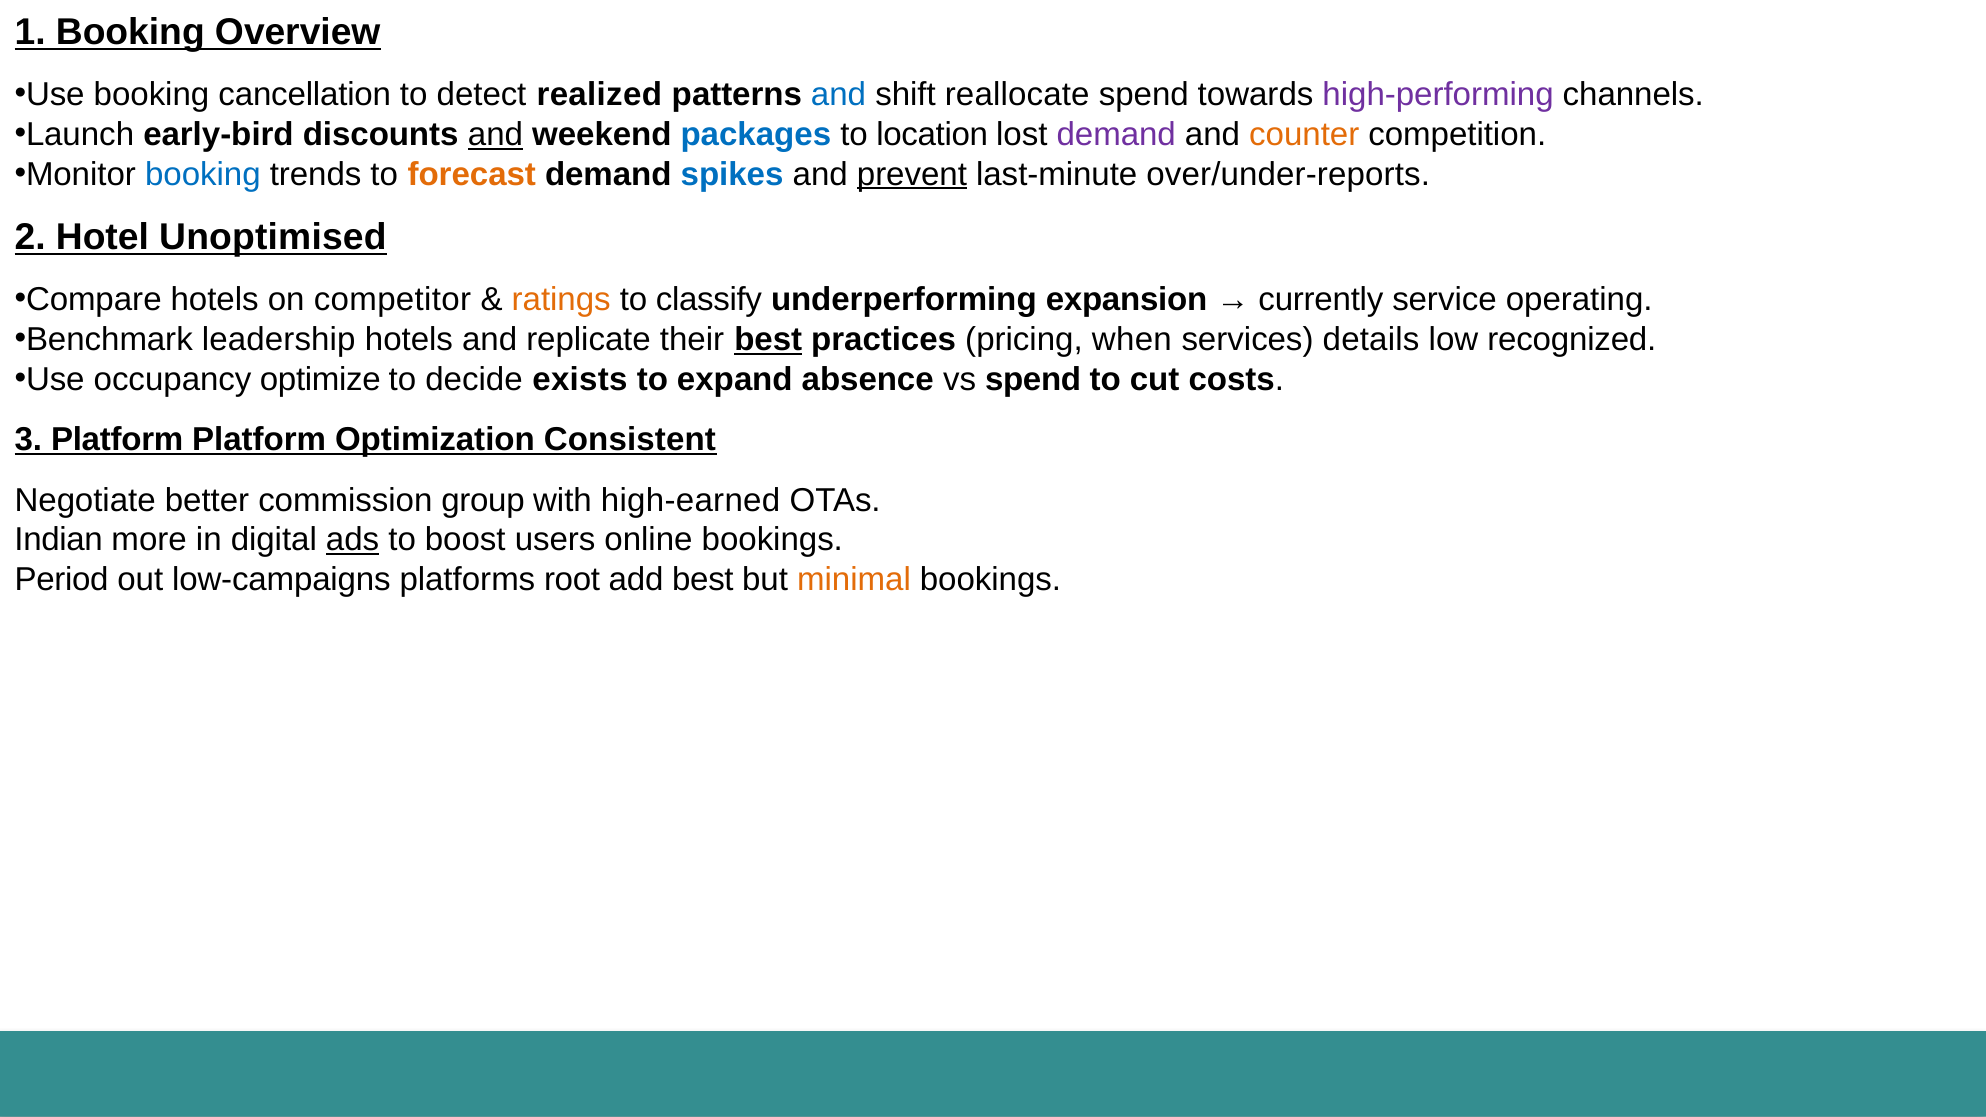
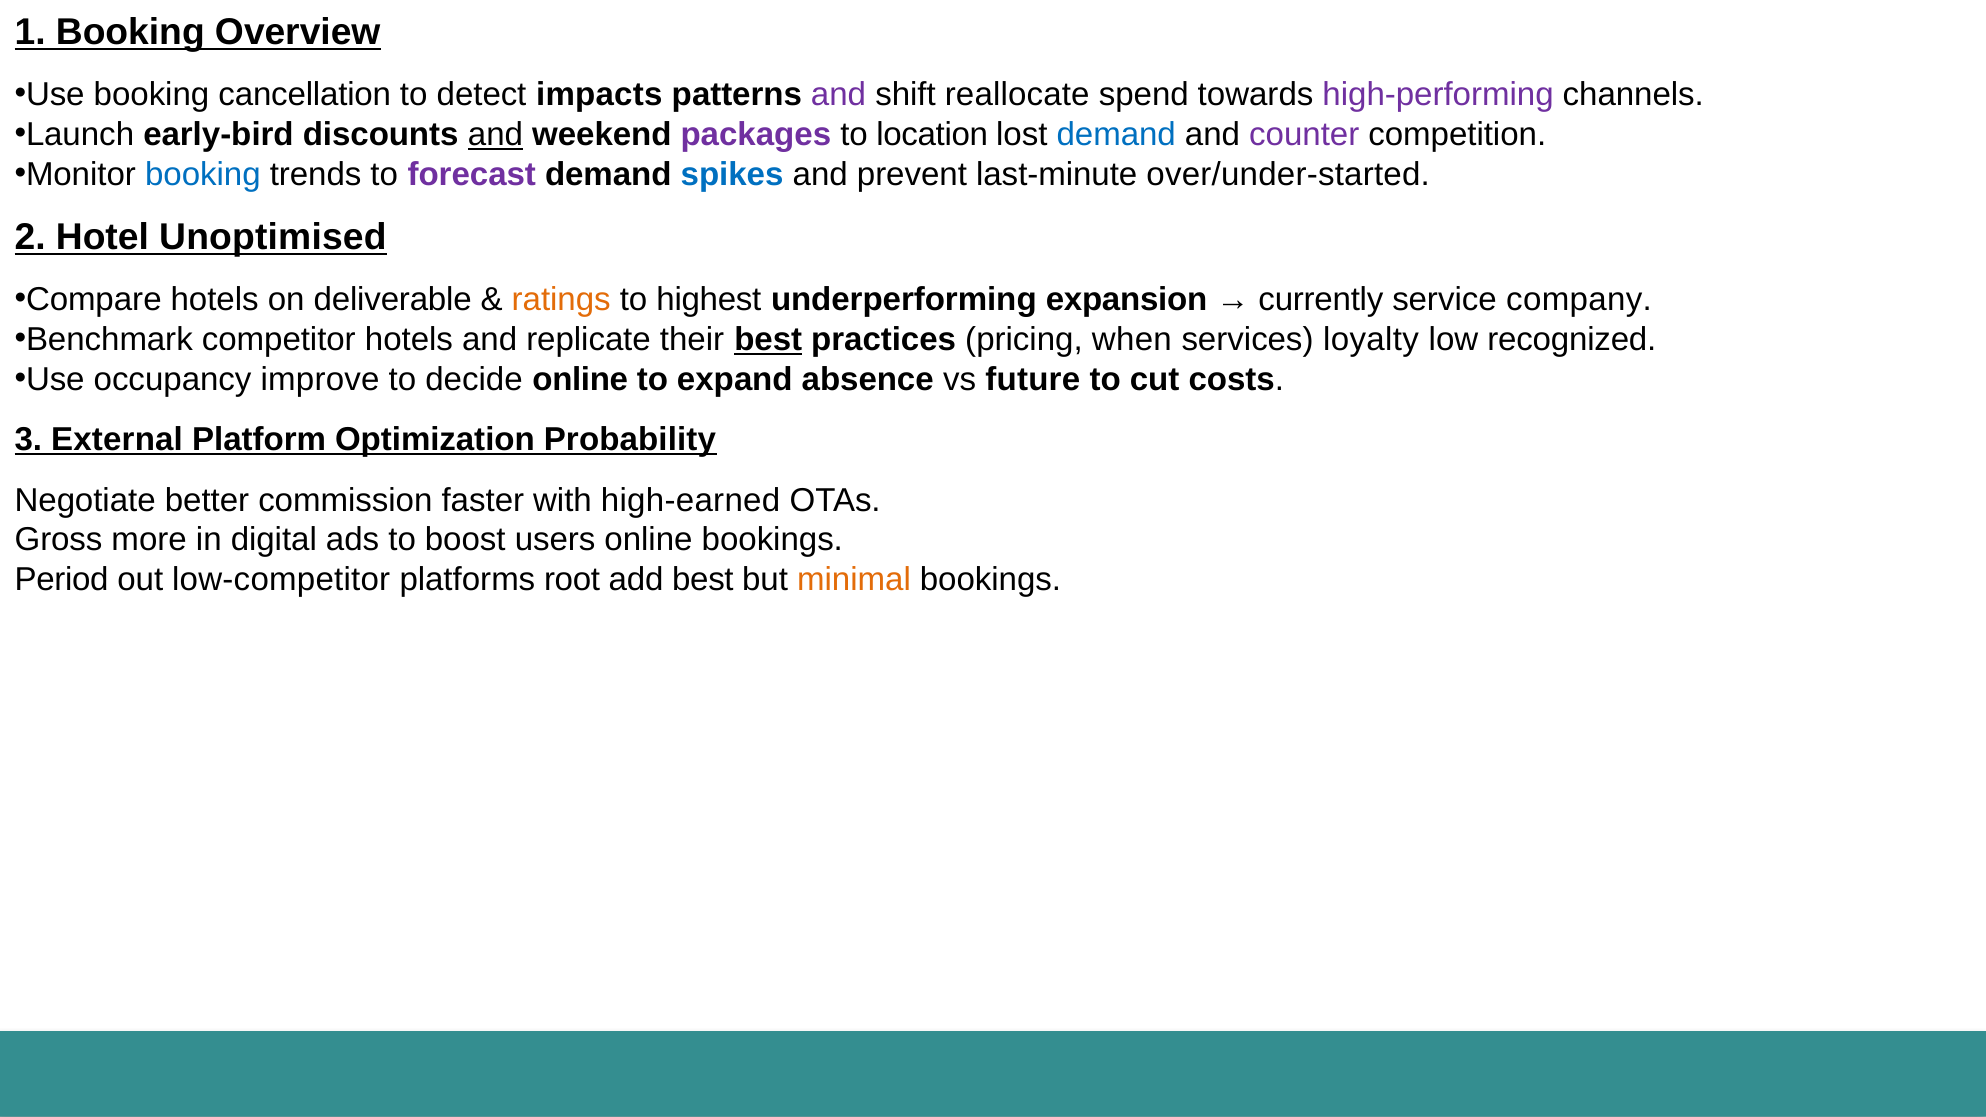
realized: realized -> impacts (599, 95)
and colour: blue -> purple (839, 95)
packages colour: blue -> purple (756, 135)
demand colour: purple -> blue (1116, 135)
counter colour: orange -> purple (1304, 135)
forecast colour: orange -> purple (472, 174)
prevent underline: present -> none (912, 174)
over/under-reports: over/under-reports -> over/under-started (1288, 174)
competitor: competitor -> deliverable (393, 300)
classify: classify -> highest (709, 300)
operating: operating -> company (1579, 300)
leadership: leadership -> competitor (279, 340)
details: details -> loyalty (1371, 340)
optimize: optimize -> improve (320, 379)
decide exists: exists -> online (580, 379)
vs spend: spend -> future (1033, 379)
3 Platform: Platform -> External (117, 440)
Consistent: Consistent -> Probability (630, 440)
group: group -> faster (483, 500)
Indian: Indian -> Gross (59, 540)
ads underline: present -> none (353, 540)
low-campaigns: low-campaigns -> low-competitor (281, 580)
